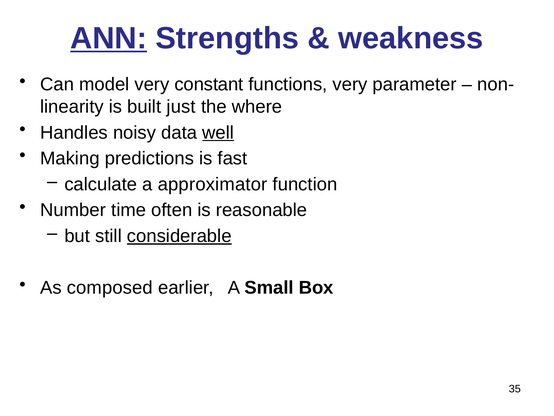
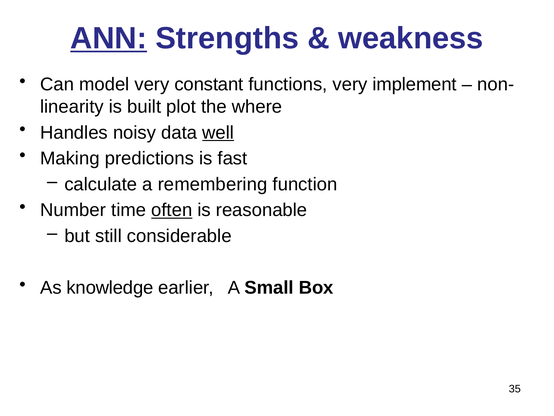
parameter: parameter -> implement (415, 84)
just: just -> plot (181, 107)
approximator: approximator -> remembering (213, 184)
often underline: none -> present (172, 210)
considerable underline: present -> none (179, 236)
composed: composed -> knowledge (110, 287)
